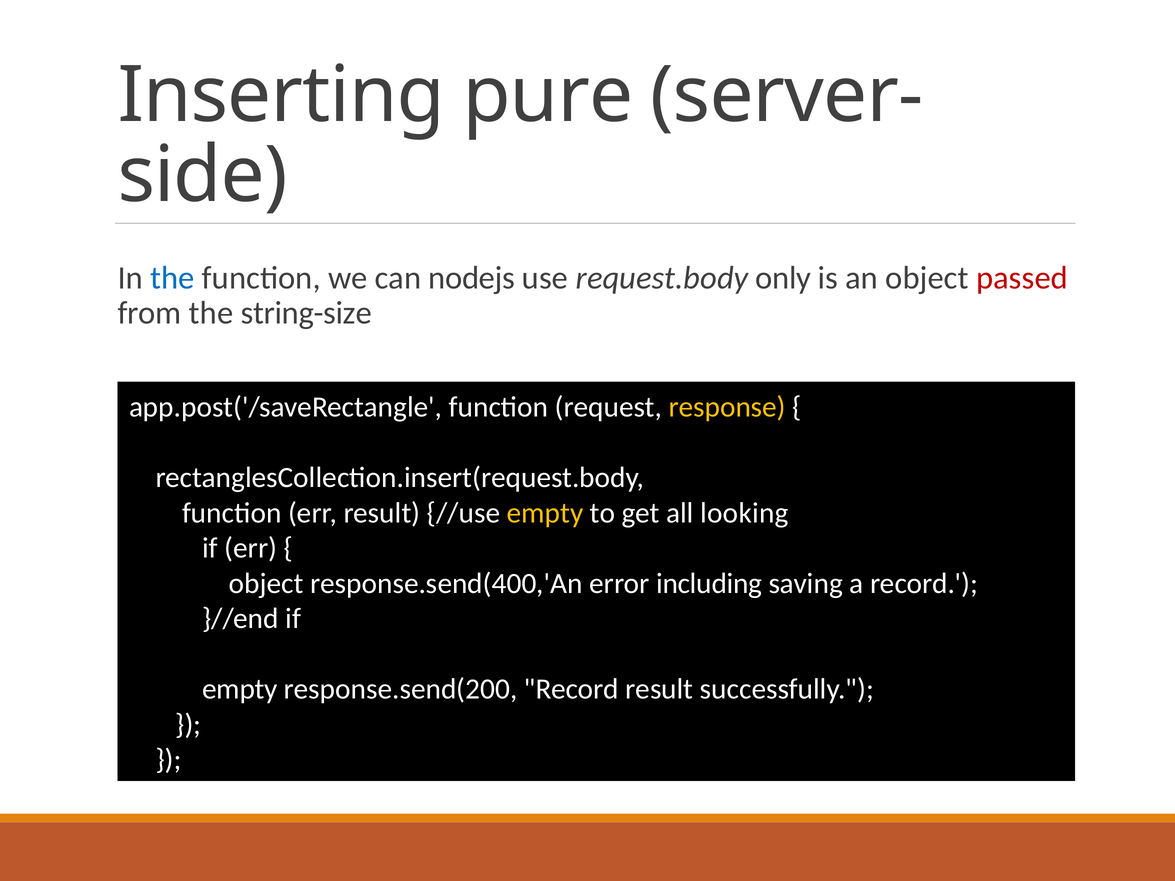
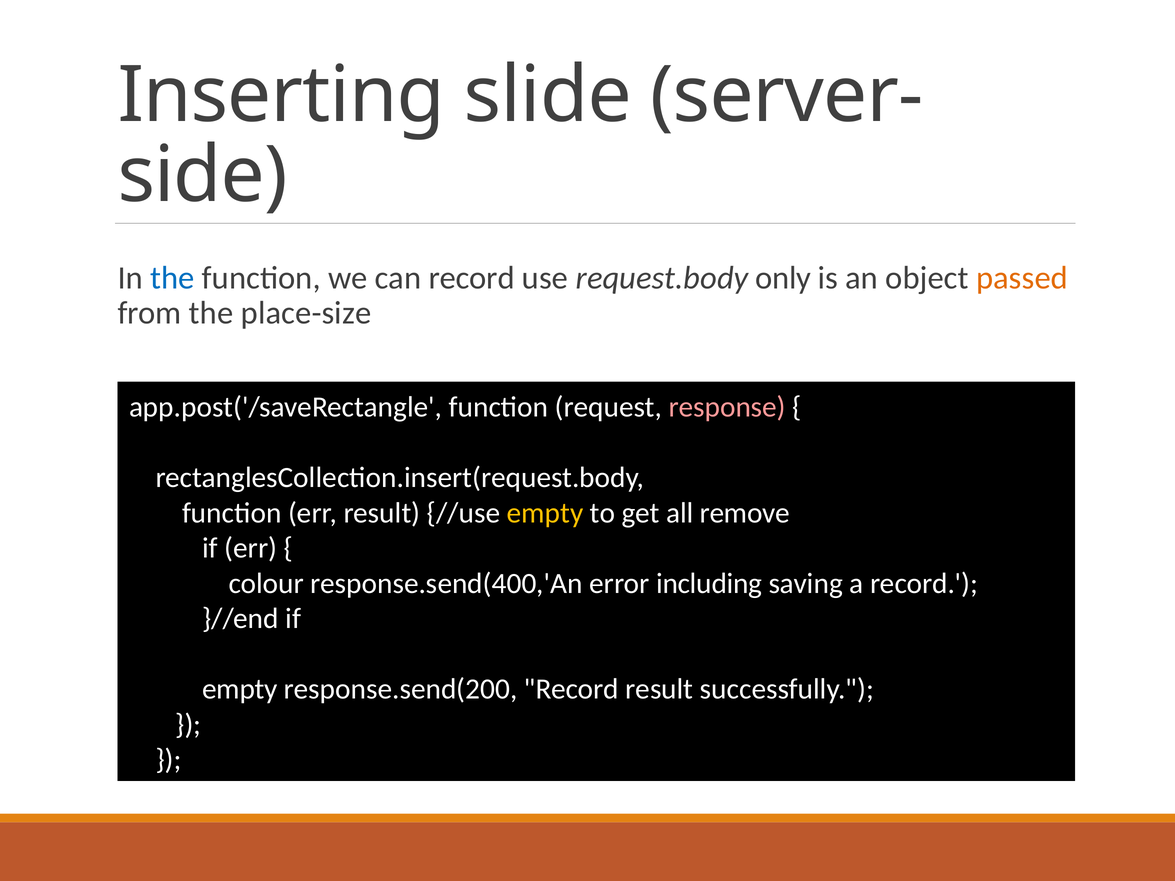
pure: pure -> slide (548, 96)
can nodejs: nodejs -> record (472, 278)
passed colour: red -> orange (1022, 278)
string-size: string-size -> place-size (306, 313)
response colour: yellow -> pink (727, 407)
looking: looking -> remove (745, 513)
object: object -> colour (266, 584)
